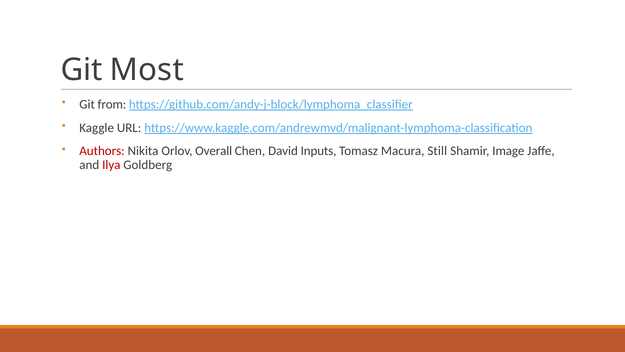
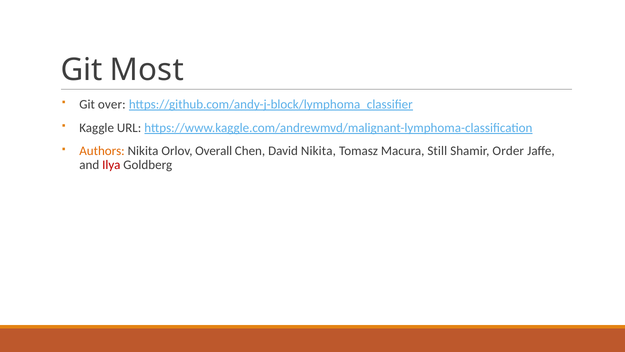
from: from -> over (112, 104)
Authors colour: red -> orange (102, 151)
David Inputs: Inputs -> Nikita (318, 151)
Image: Image -> Order (508, 151)
